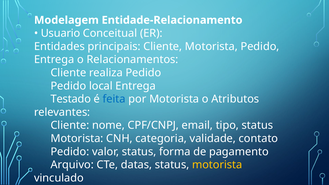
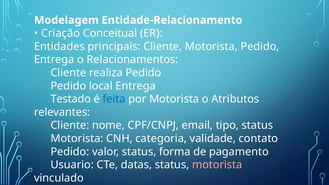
Usuario: Usuario -> Criação (60, 33)
Arquivo: Arquivo -> Usuario (72, 165)
motorista colour: yellow -> pink (217, 165)
